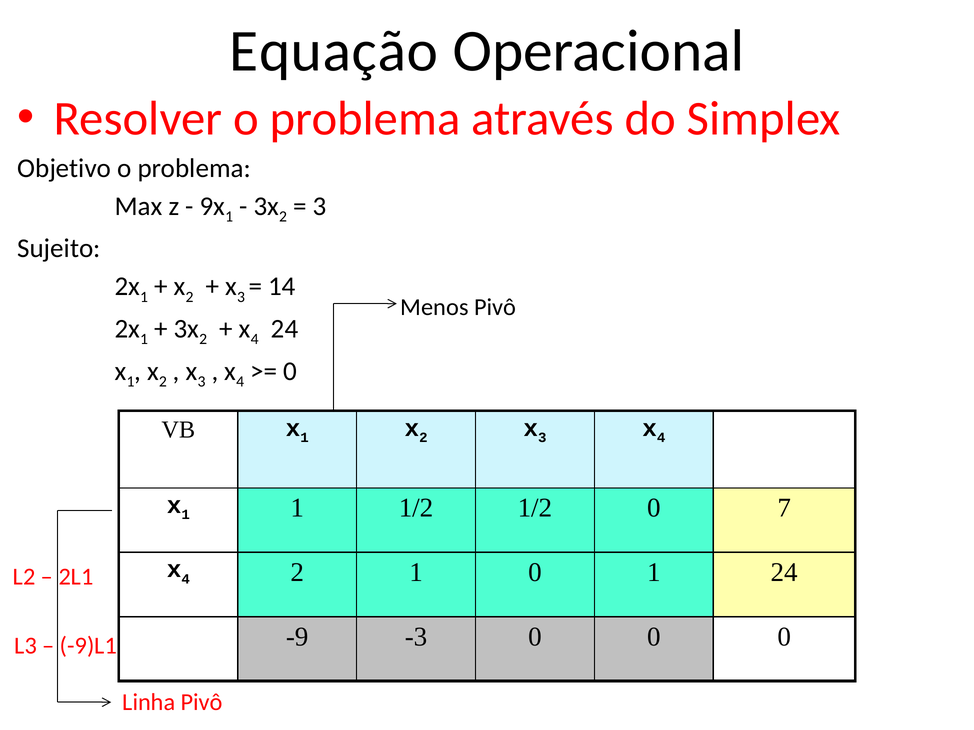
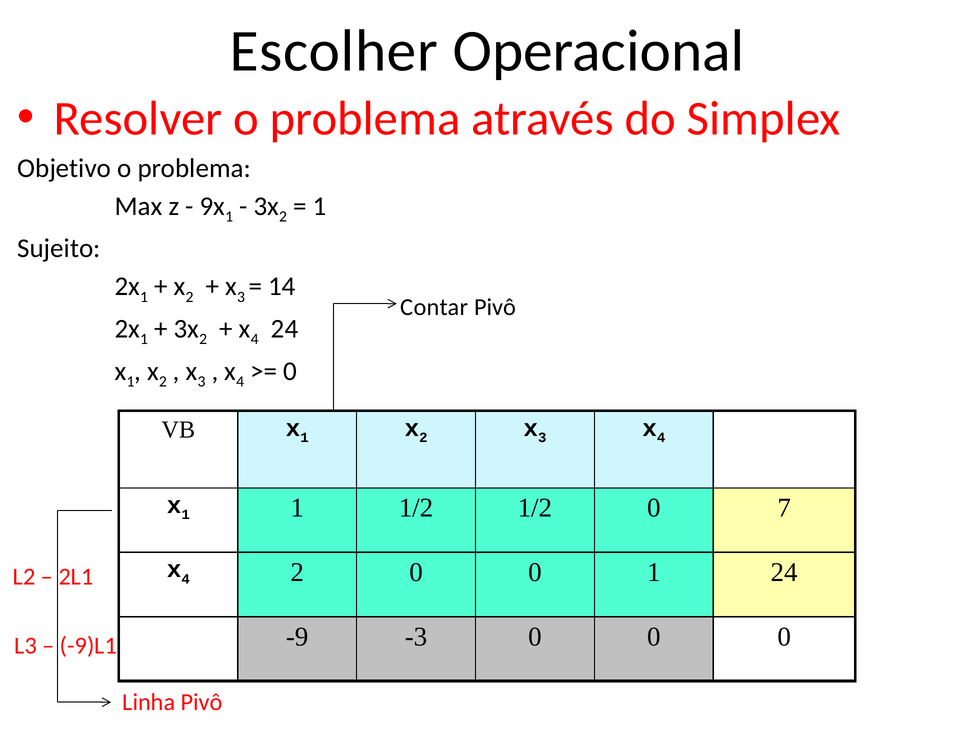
Equação: Equação -> Escolher (334, 51)
3: 3 -> 1 (320, 206)
Menos: Menos -> Contar (434, 307)
2 1: 1 -> 0 (416, 573)
